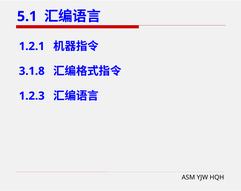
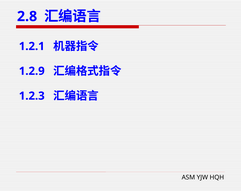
5.1: 5.1 -> 2.8 (27, 16)
3.1.8: 3.1.8 -> 1.2.9 (32, 71)
